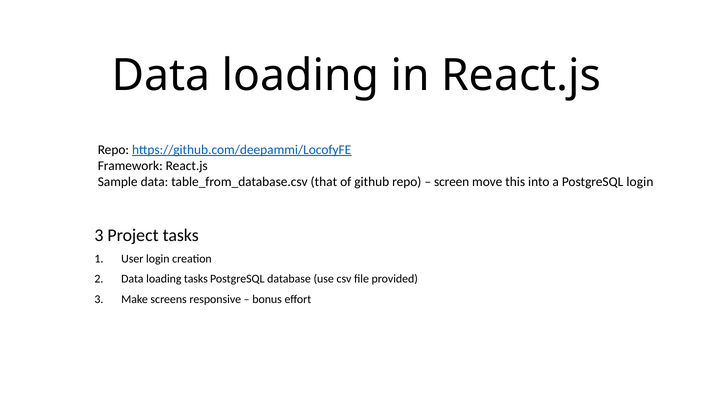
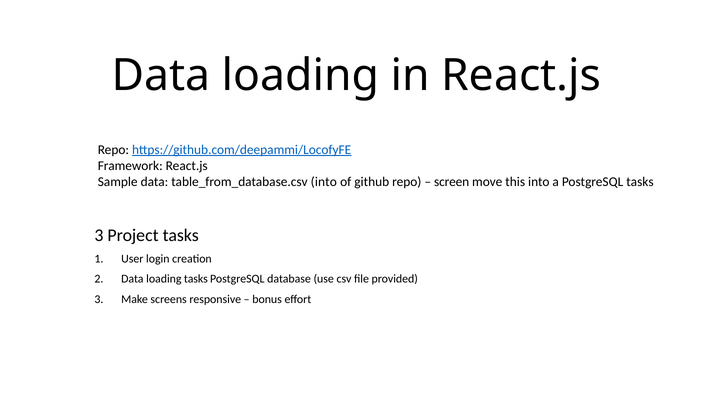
table_from_database.csv that: that -> into (324, 182)
PostgreSQL login: login -> tasks (640, 182)
